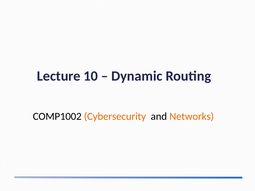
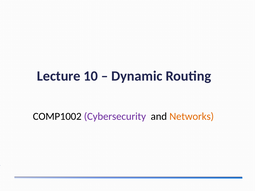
Cybersecurity colour: orange -> purple (115, 116)
